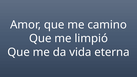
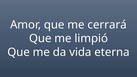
camino: camino -> cerrará (107, 25)
